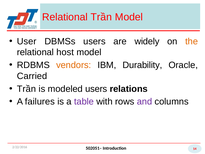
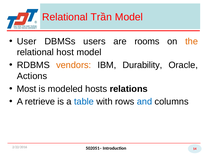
widely: widely -> rooms (147, 41)
Carried: Carried -> Actions (32, 76)
Trần: Trần -> Most (27, 89)
modeled users: users -> hosts (96, 89)
failures: failures -> retrieve (40, 101)
table colour: purple -> blue (84, 101)
and colour: purple -> blue (145, 101)
